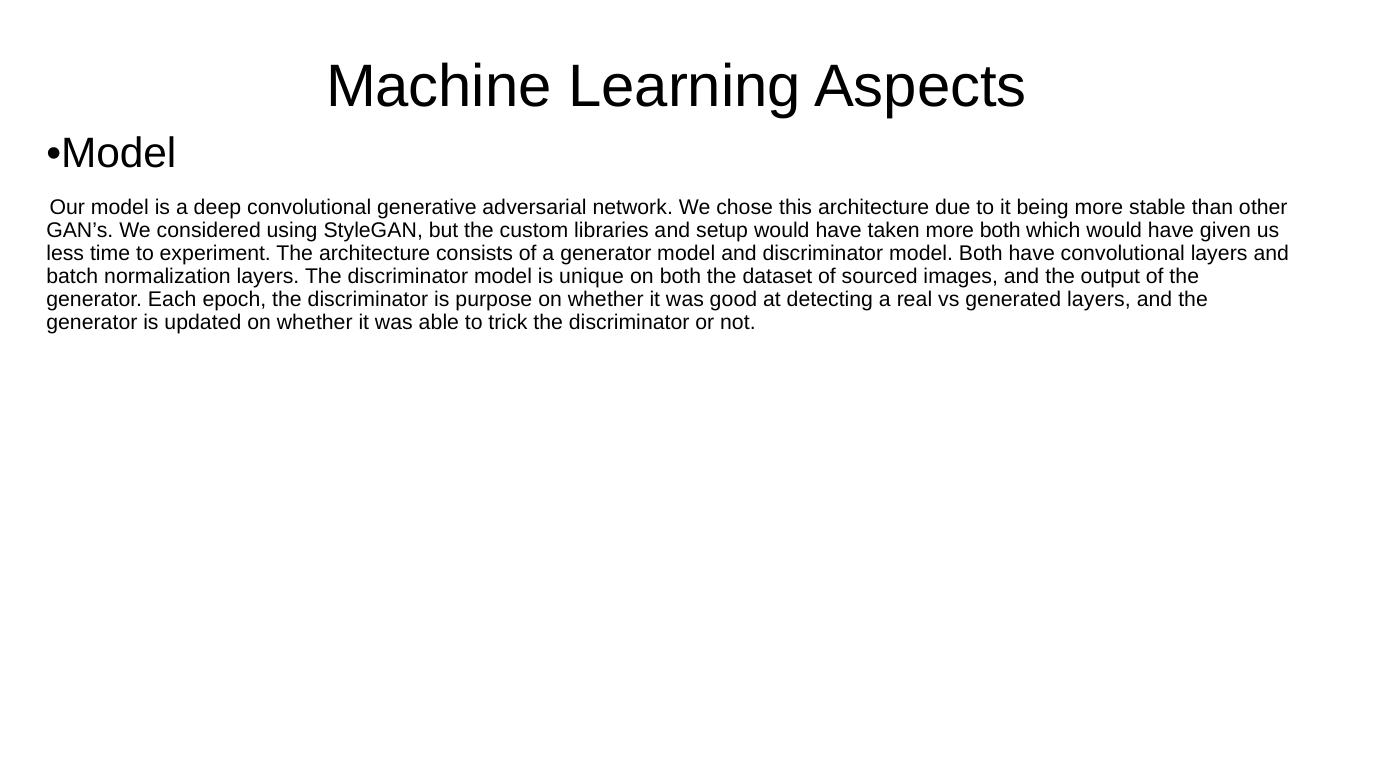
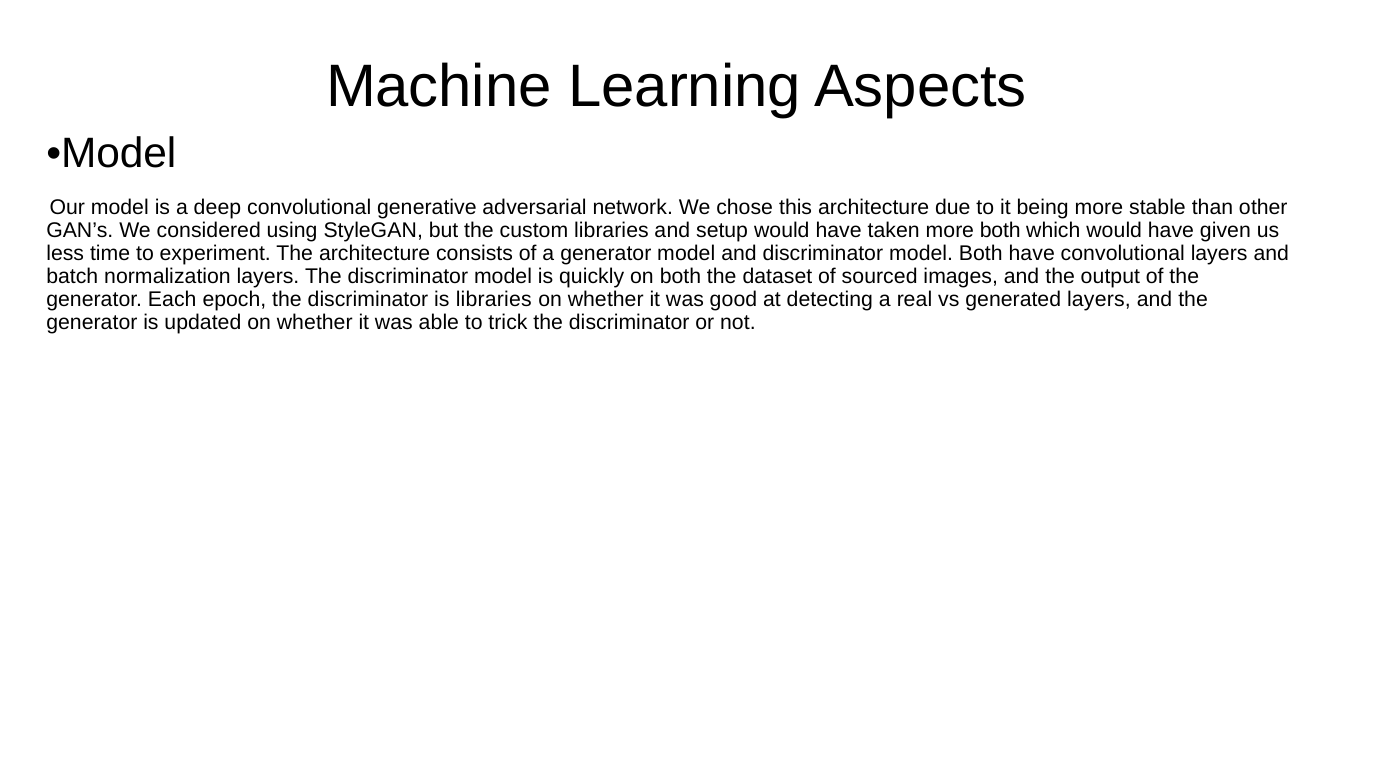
unique: unique -> quickly (592, 276)
is purpose: purpose -> libraries (494, 299)
